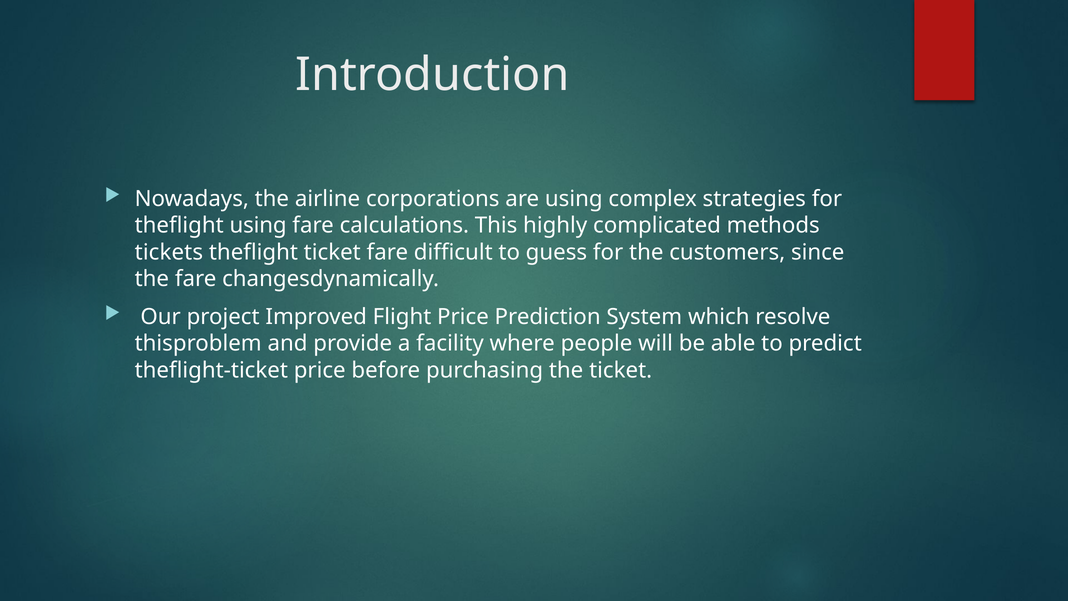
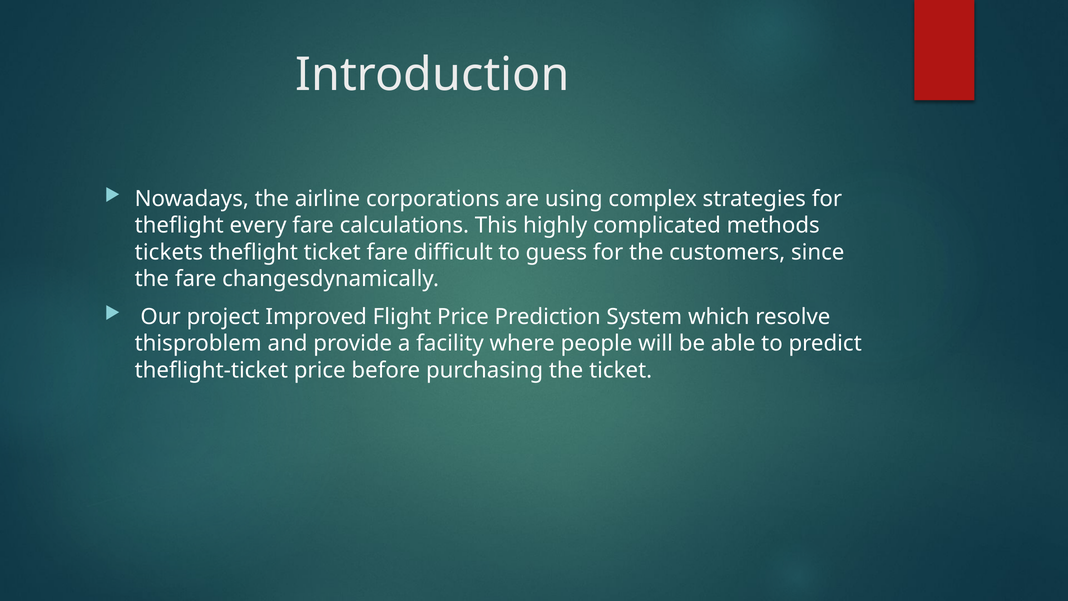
theflight using: using -> every (258, 225)
